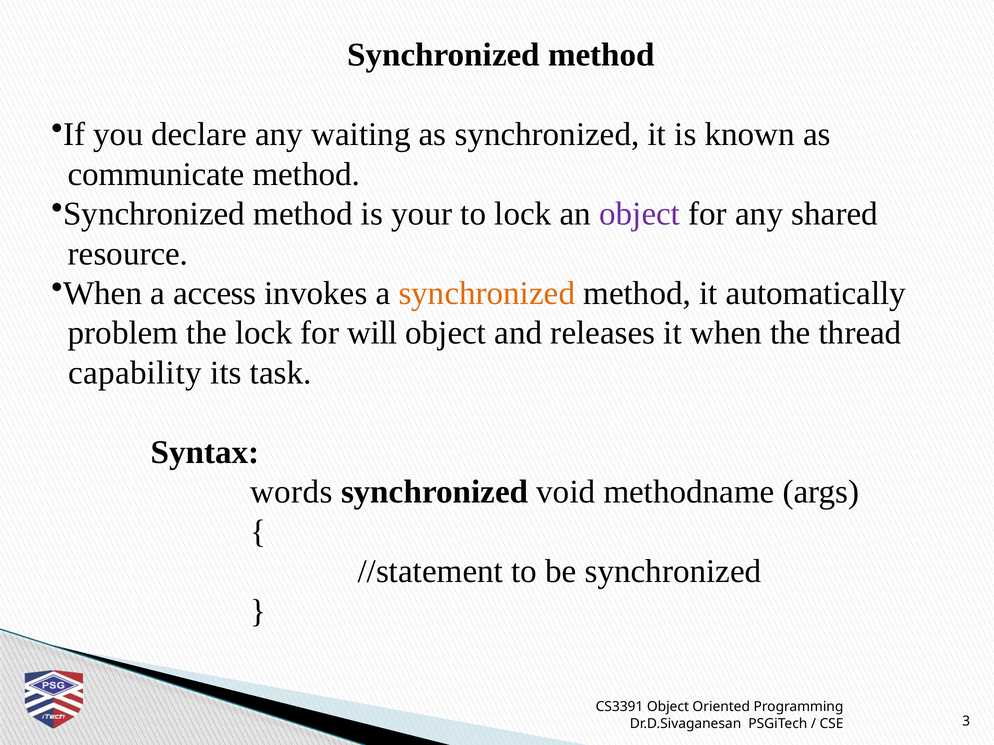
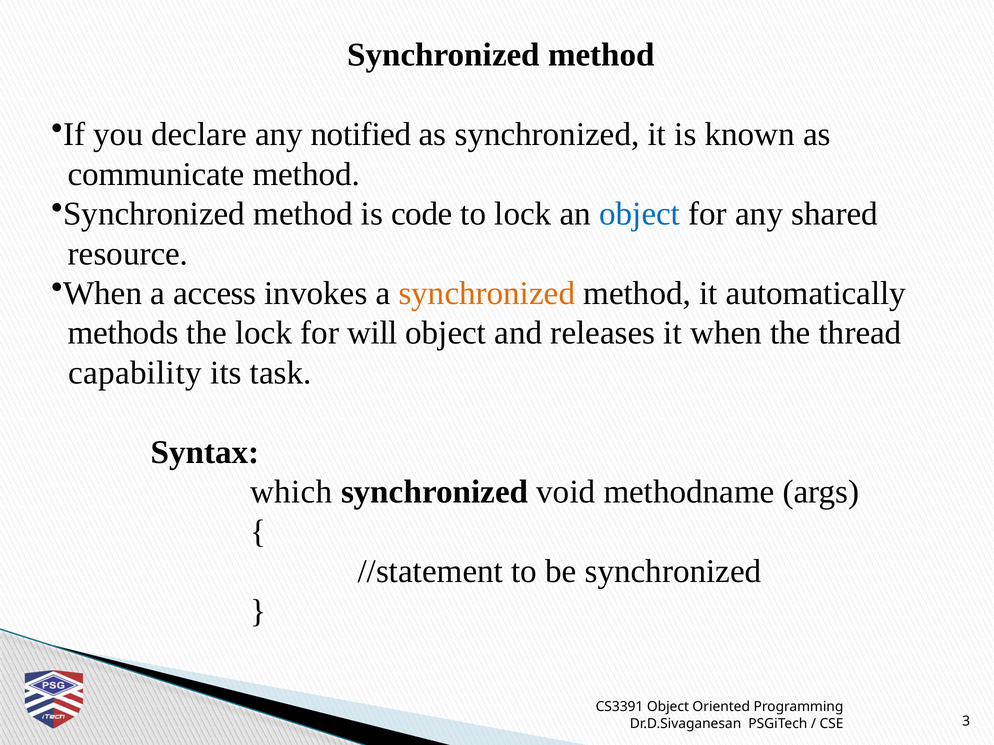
waiting: waiting -> notified (361, 134)
your: your -> code (422, 214)
object colour: purple -> blue (640, 214)
problem: problem -> methods (123, 333)
words: words -> which (291, 492)
